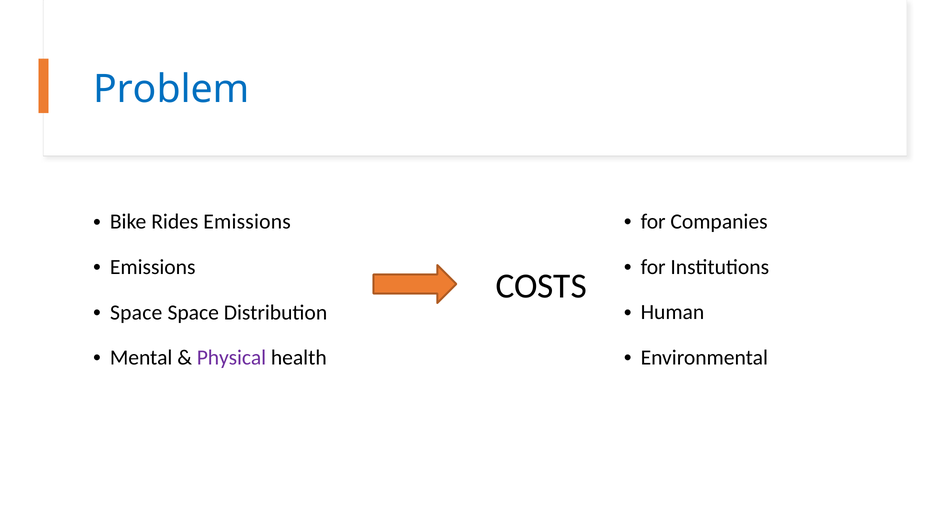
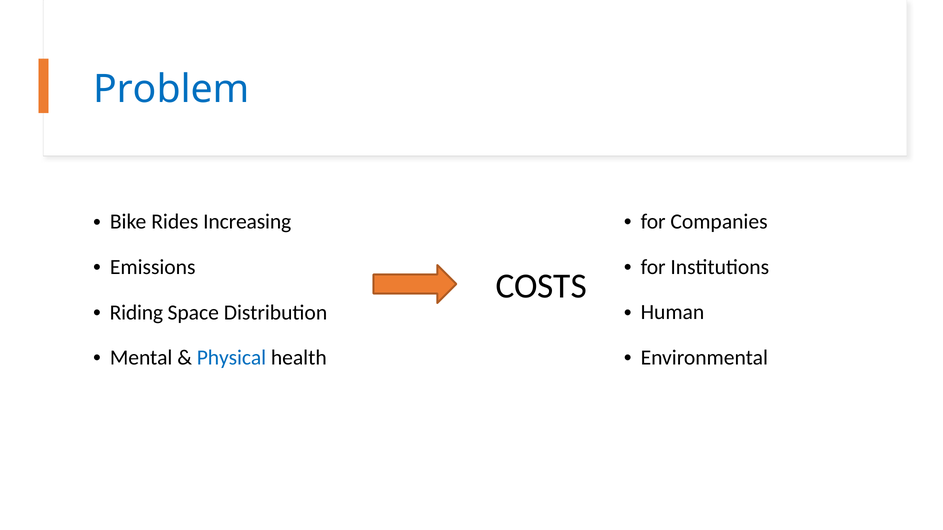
Rides Emissions: Emissions -> Increasing (247, 222)
Space: Space -> Riding (136, 313)
Physical colour: purple -> blue (231, 358)
